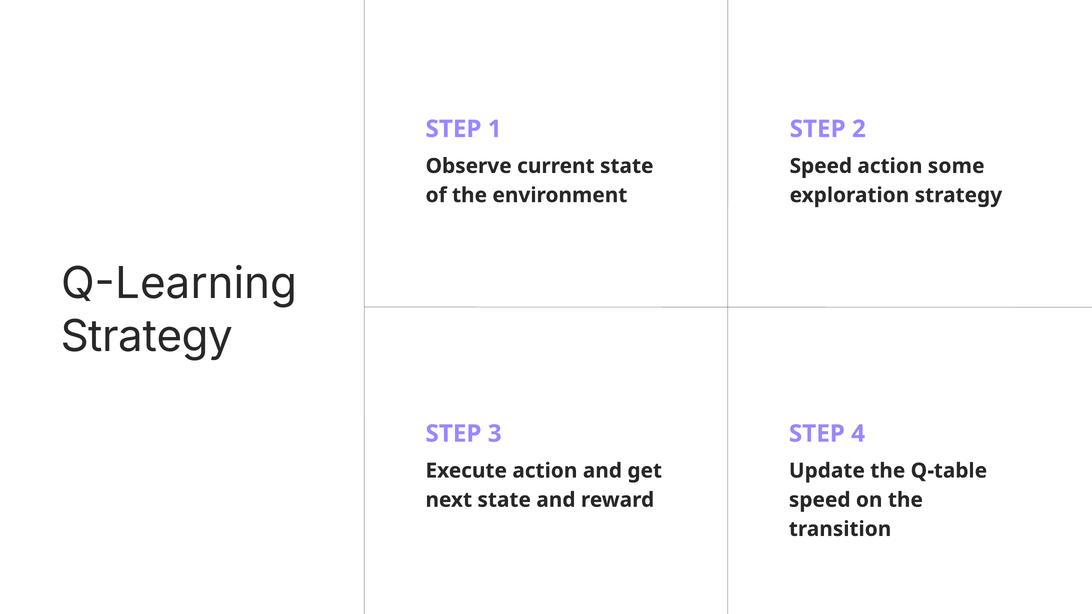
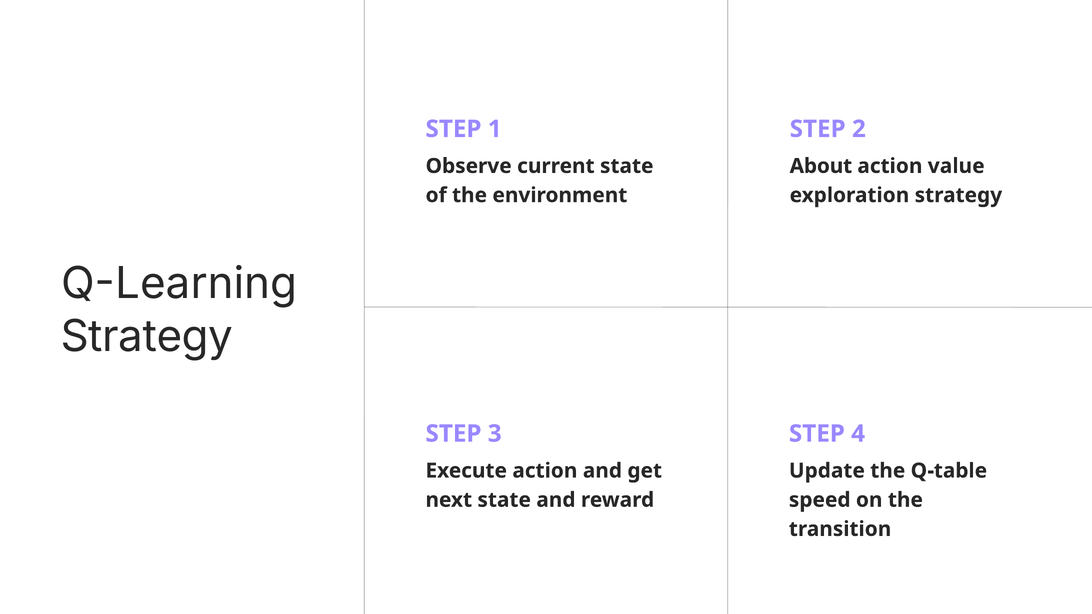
Speed: Speed -> About (821, 166)
some: some -> value (956, 166)
